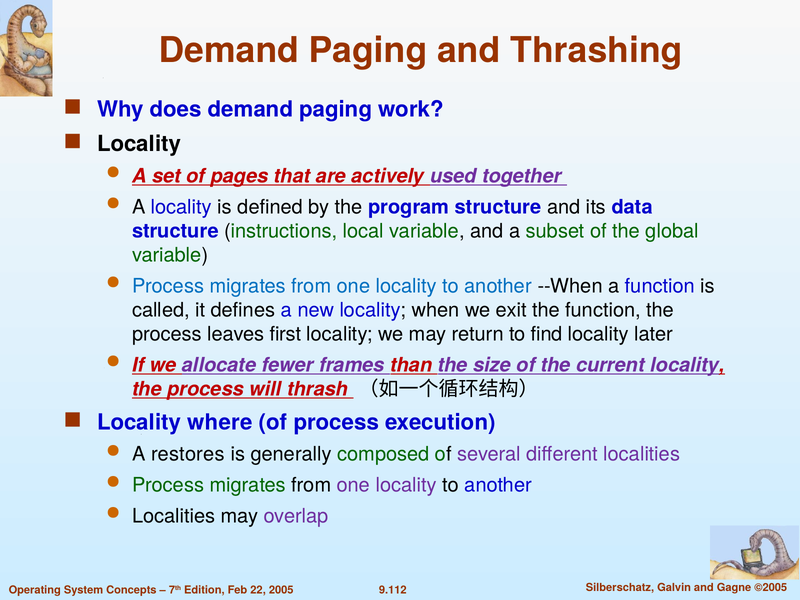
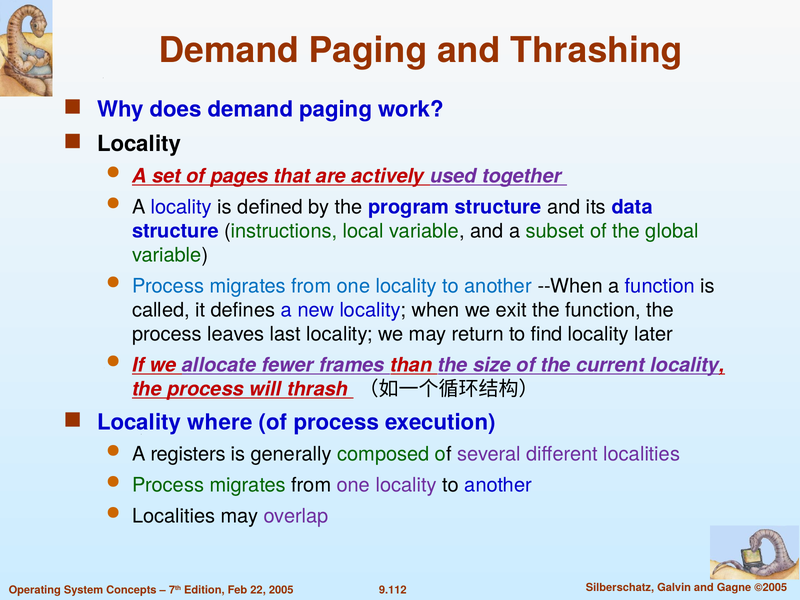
first: first -> last (285, 334)
restores: restores -> registers (188, 454)
